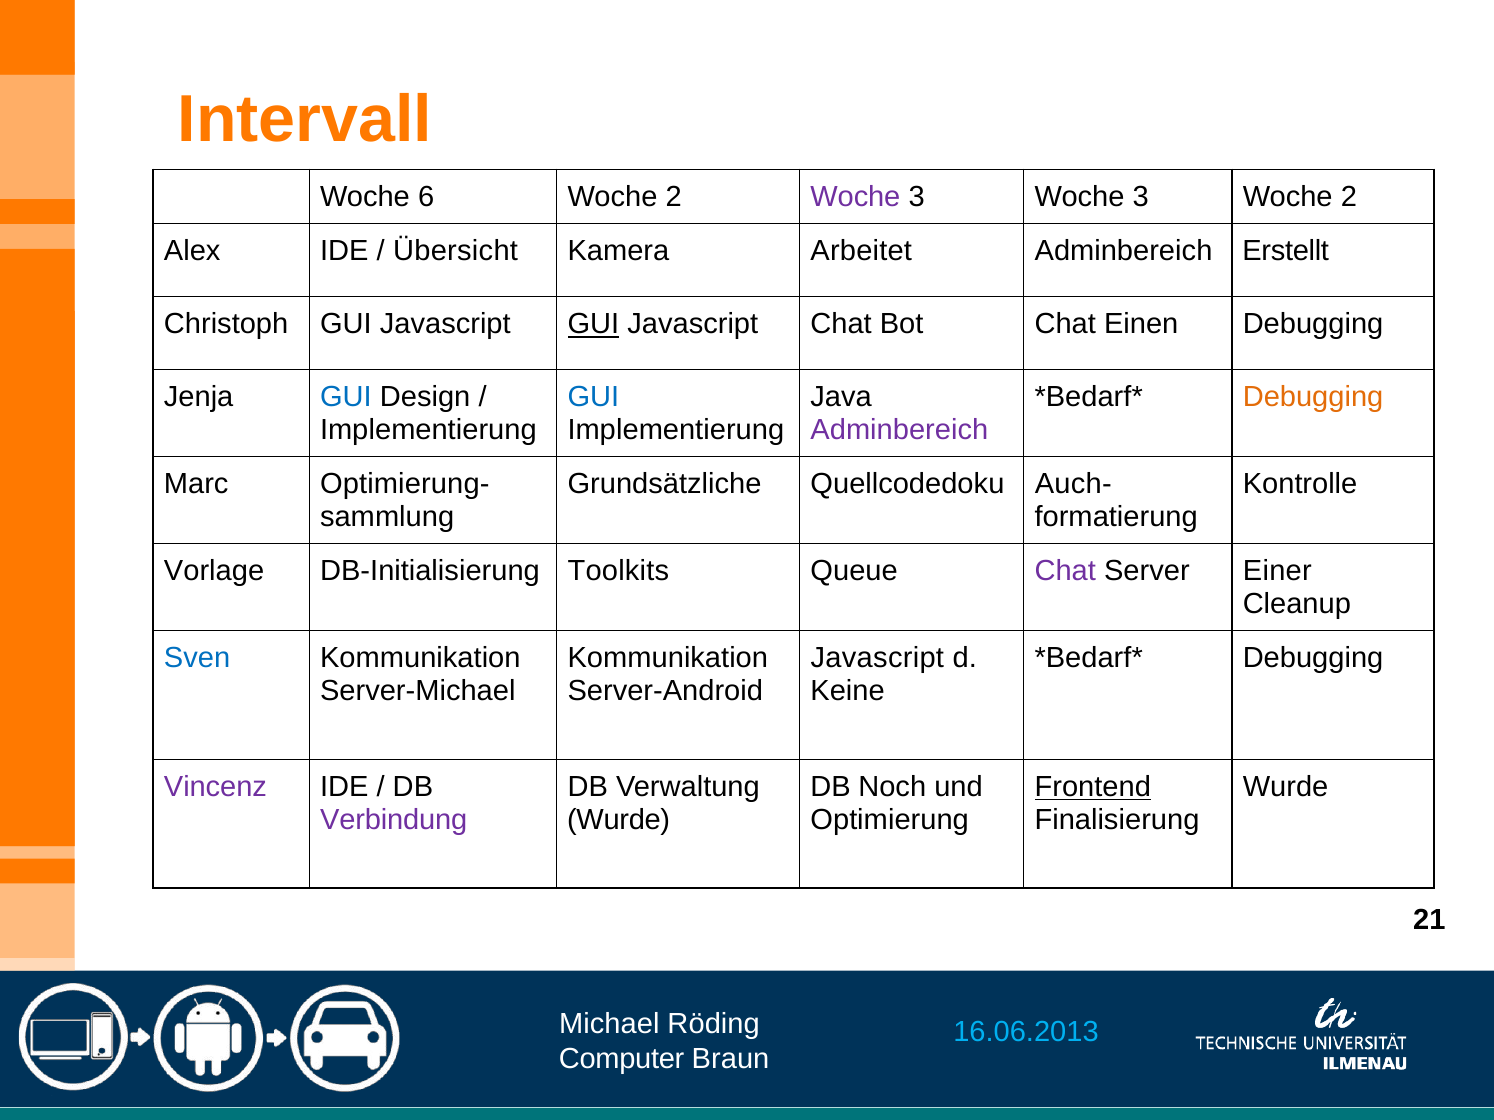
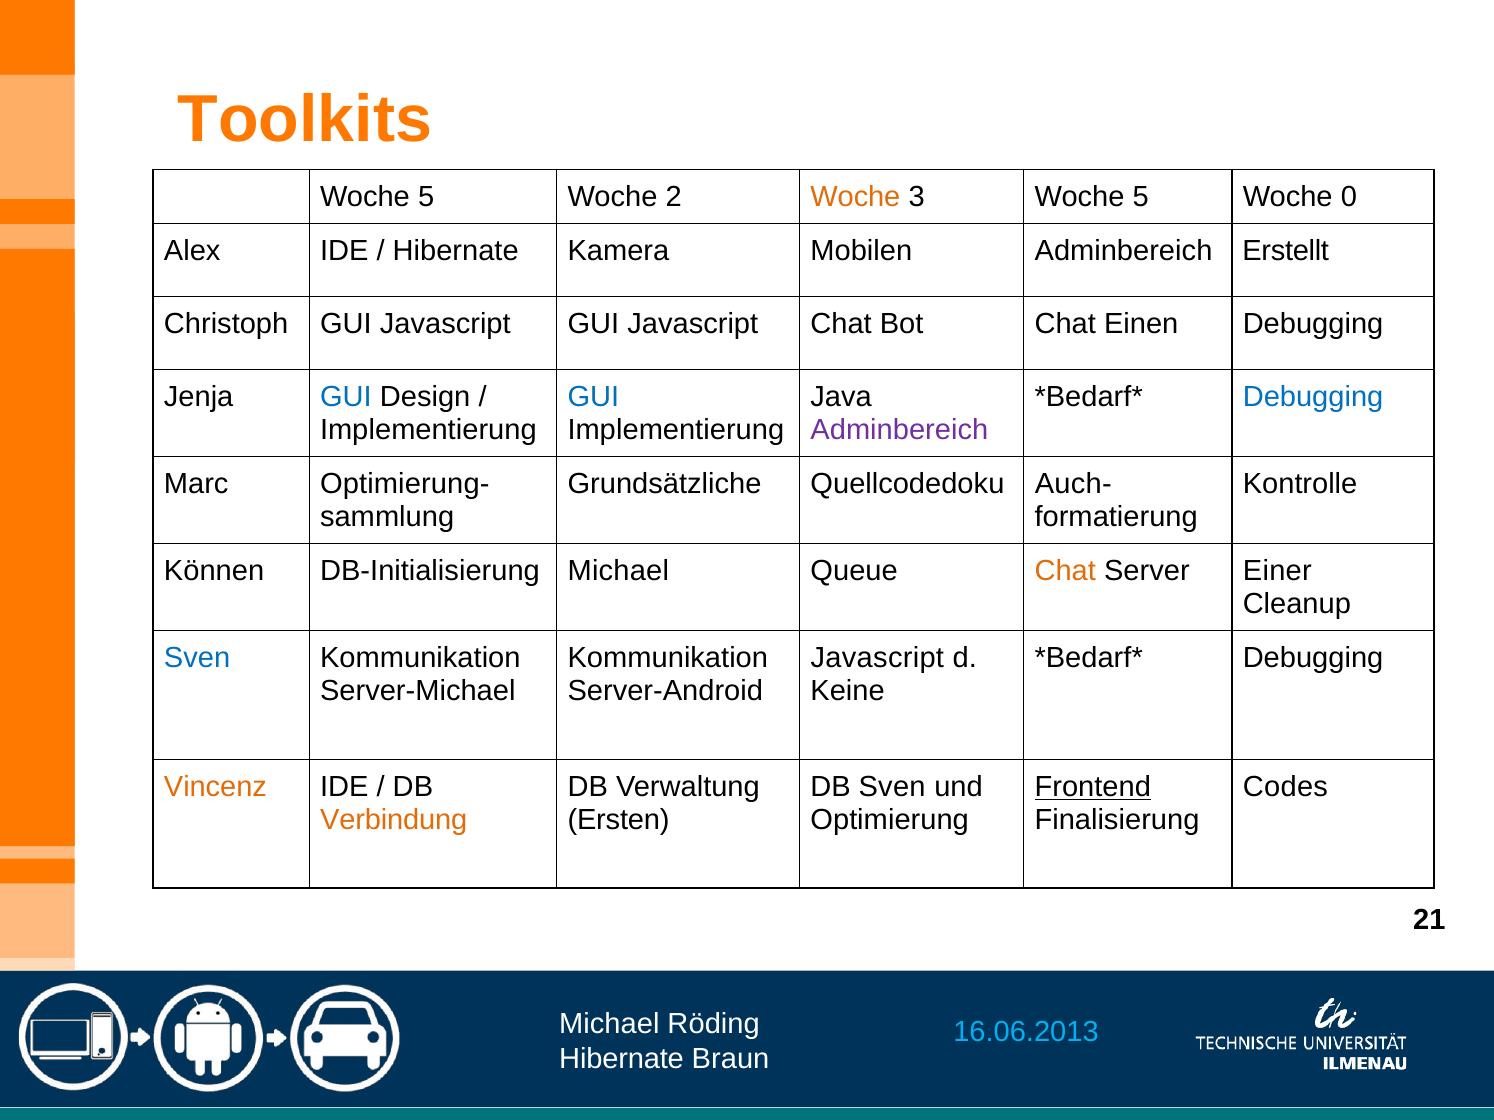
Intervall: Intervall -> Toolkits (305, 119)
6: 6 -> 5 (426, 197)
Woche colour: purple -> orange (855, 197)
3 Woche 3: 3 -> 5 (1141, 197)
2: 2 -> 0 (1349, 197)
Übersicht: Übersicht -> Hibernate (456, 251)
Arbeitet: Arbeitet -> Mobilen (861, 251)
GUI underline: present -> none (593, 324)
Debugging colour: orange -> blue (1313, 397)
Vorlage: Vorlage -> Können (214, 571)
DB-Initialisierung Toolkits: Toolkits -> Michael (618, 571)
Chat colour: purple -> orange (1065, 571)
Vincenz colour: purple -> orange (215, 787)
DB Noch: Noch -> Sven (892, 787)
Wurde: Wurde -> Codes (1285, 787)
Verbindung colour: purple -> orange (394, 820)
Wurde: Wurde -> Ersten (619, 820)
Computer: Computer -> Hibernate (622, 1060)
